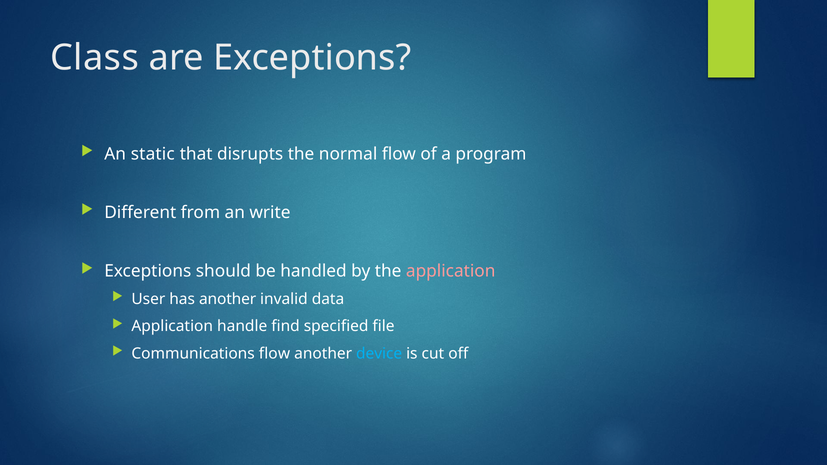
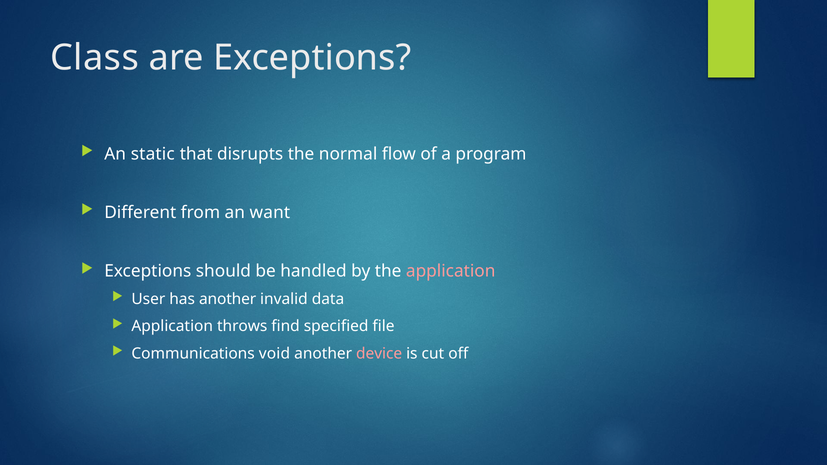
write: write -> want (270, 213)
handle: handle -> throws (242, 326)
Communications flow: flow -> void (274, 354)
device colour: light blue -> pink (379, 354)
